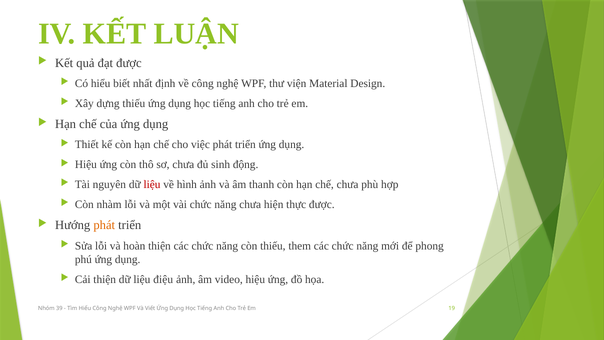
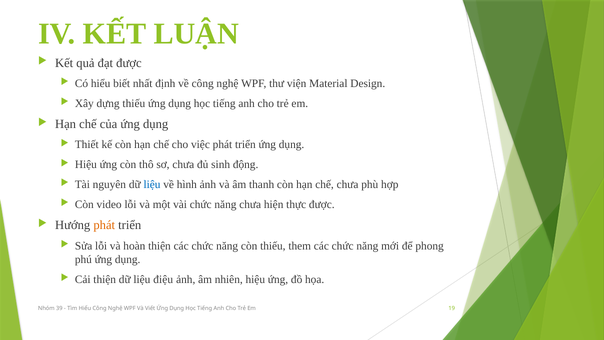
liệu colour: red -> blue (152, 184)
nhàm: nhàm -> video (109, 204)
video: video -> nhiên (229, 279)
